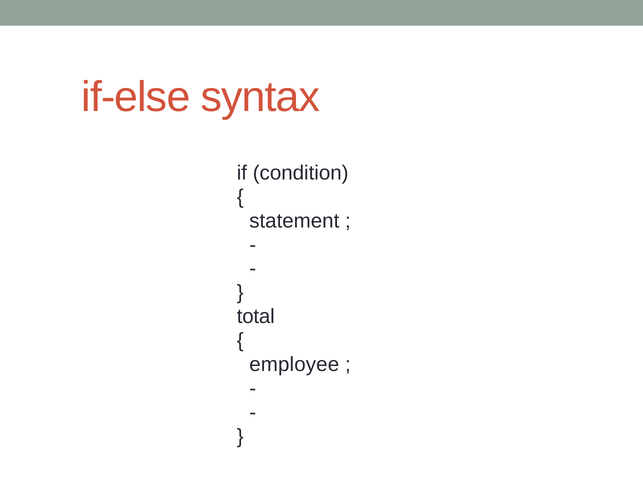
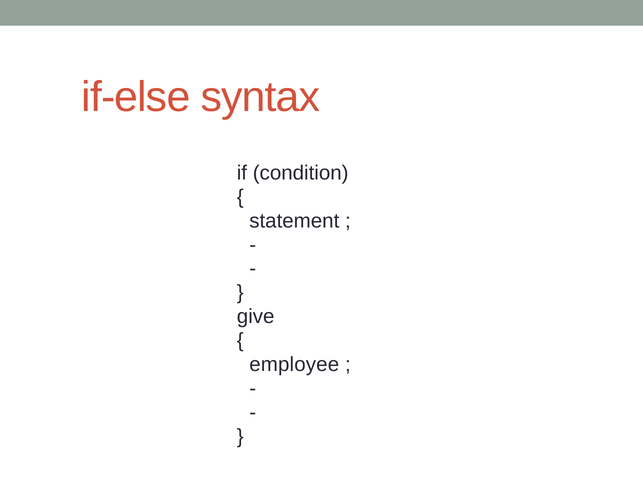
total: total -> give (256, 317)
